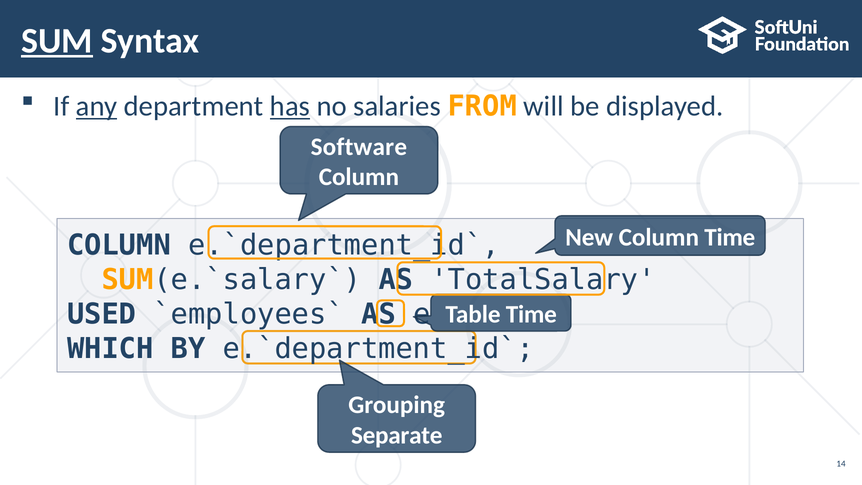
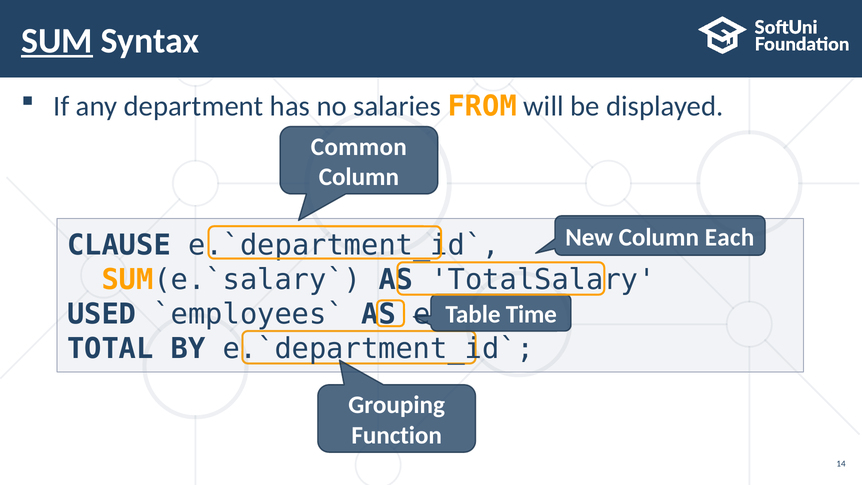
any underline: present -> none (97, 106)
has underline: present -> none (290, 106)
Software: Software -> Common (359, 147)
Column Time: Time -> Each (730, 237)
COLUMN: COLUMN -> CLAUSE (119, 245)
WHICH: WHICH -> TOTAL (110, 349)
Separate: Separate -> Function (397, 435)
